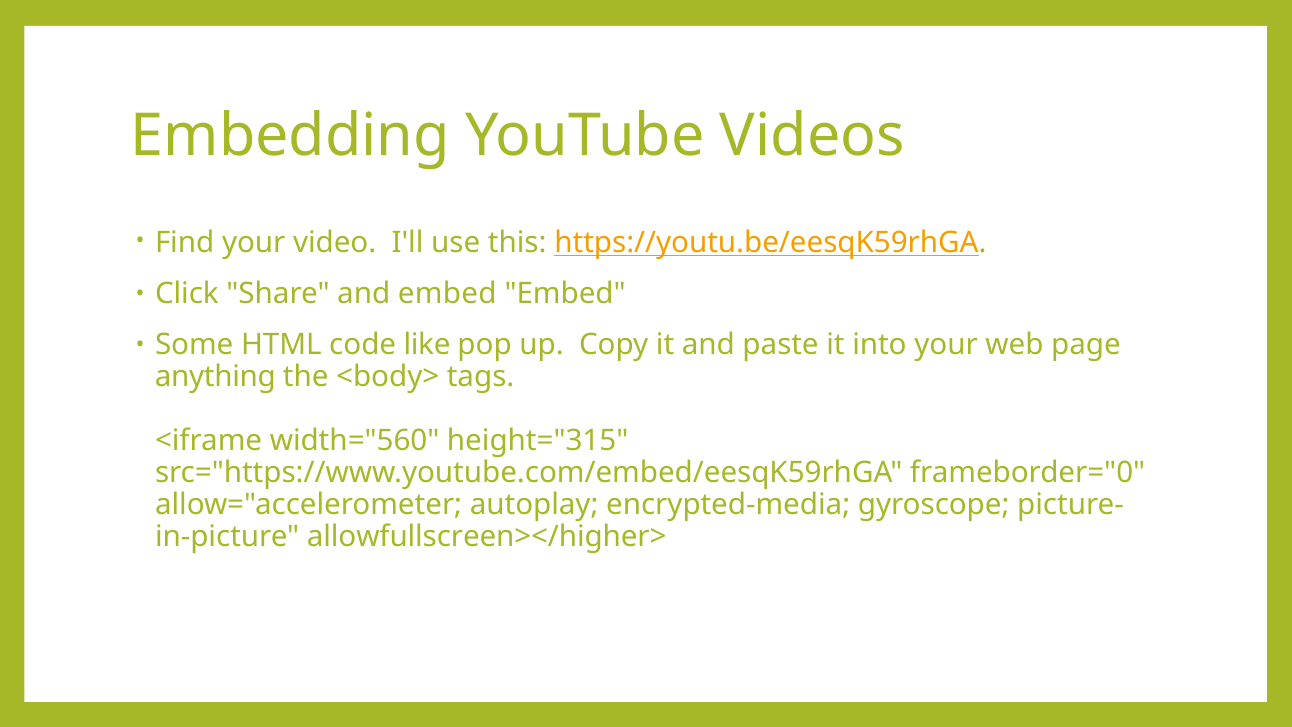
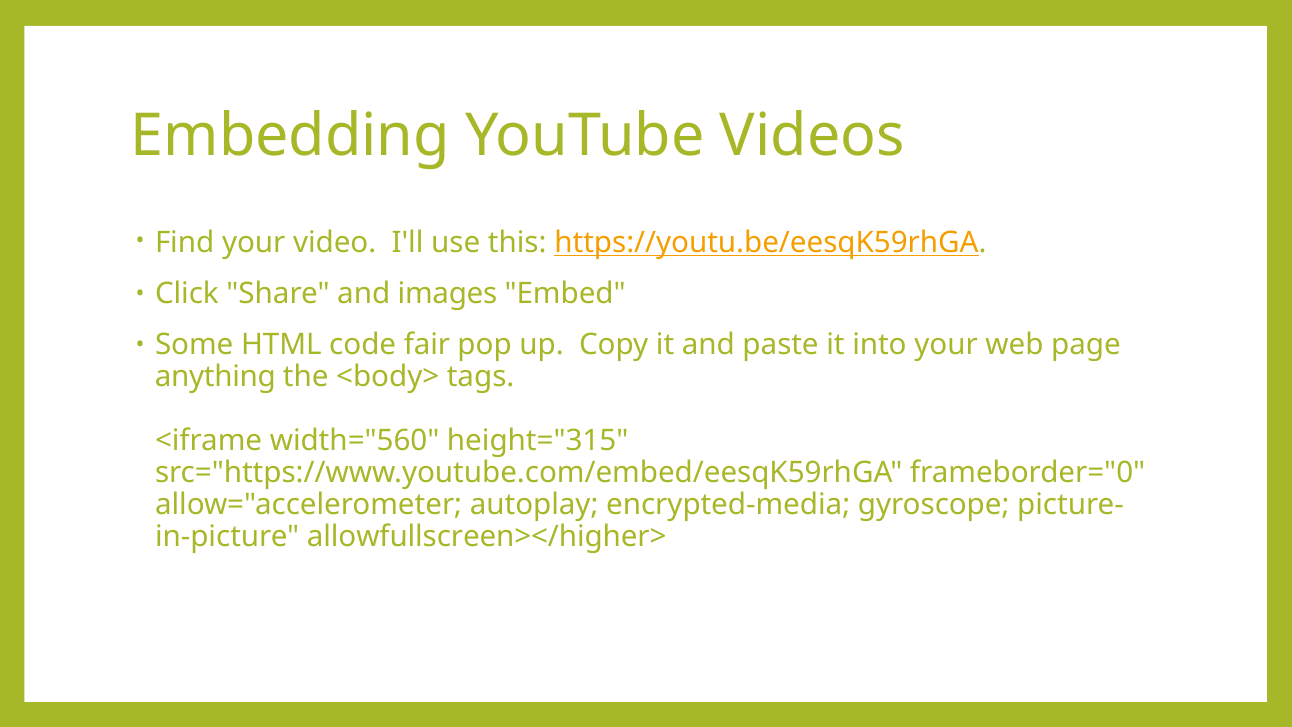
and embed: embed -> images (447, 294)
like: like -> fair (427, 345)
